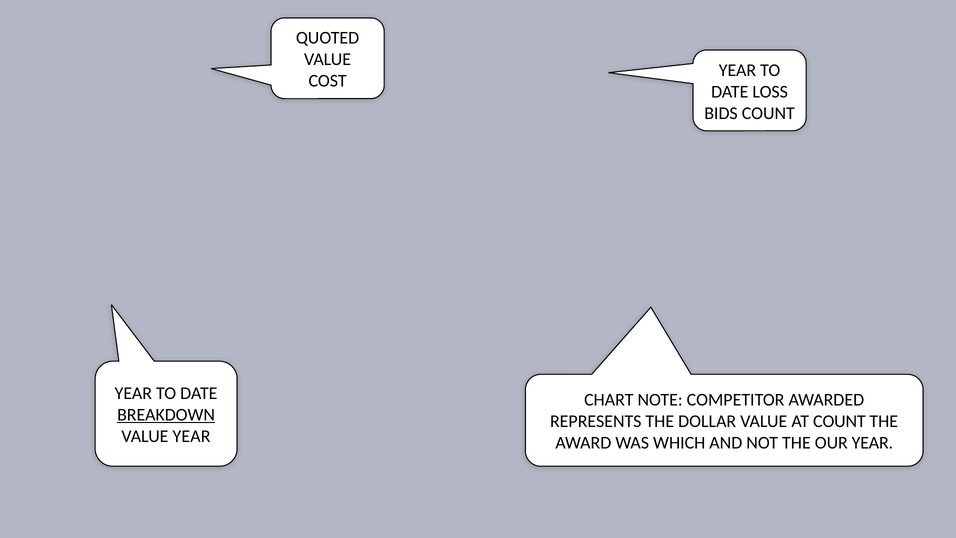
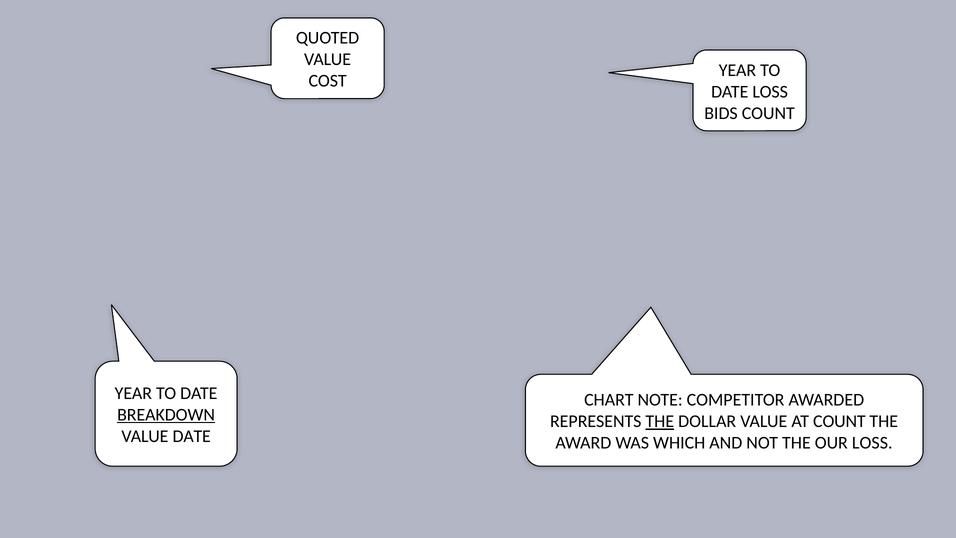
THE underline: none -> present (660, 421)
VALUE YEAR: YEAR -> DATE (192, 436)
OUR YEAR: YEAR -> LOSS (872, 443)
